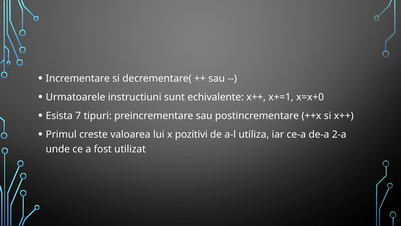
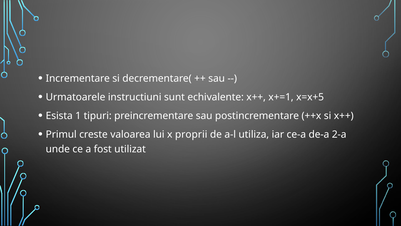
x=x+0: x=x+0 -> x=x+5 (310, 97)
7: 7 -> 1 (78, 116)
pozitivi: pozitivi -> proprii (191, 134)
